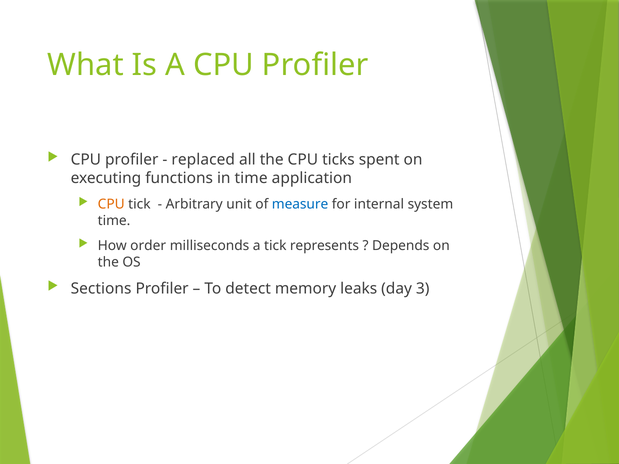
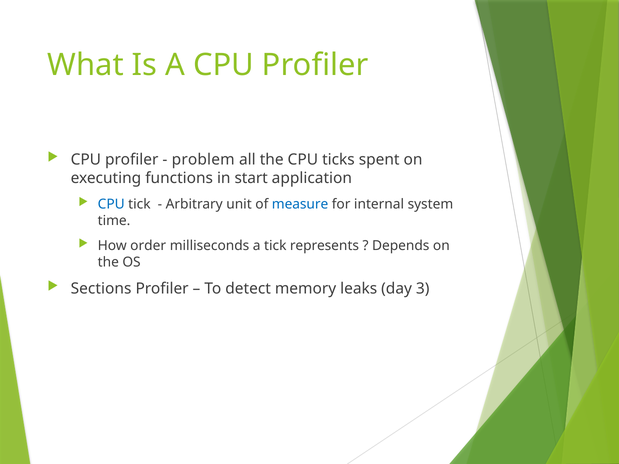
replaced: replaced -> problem (203, 160)
in time: time -> start (251, 178)
CPU colour: orange -> blue (111, 204)
